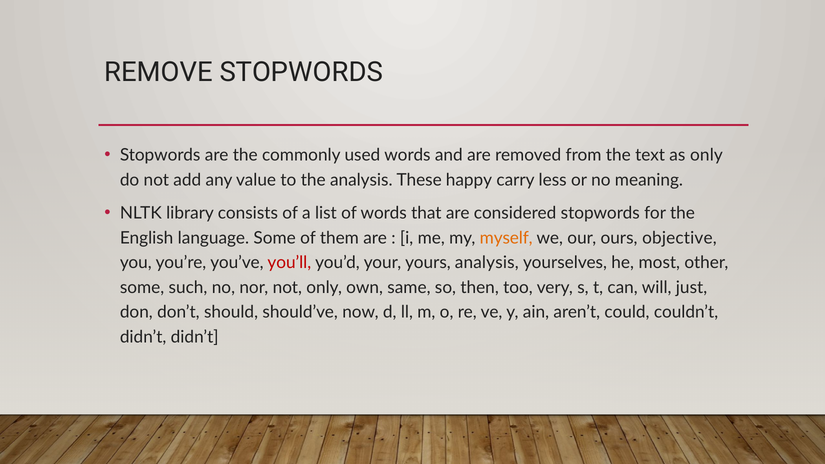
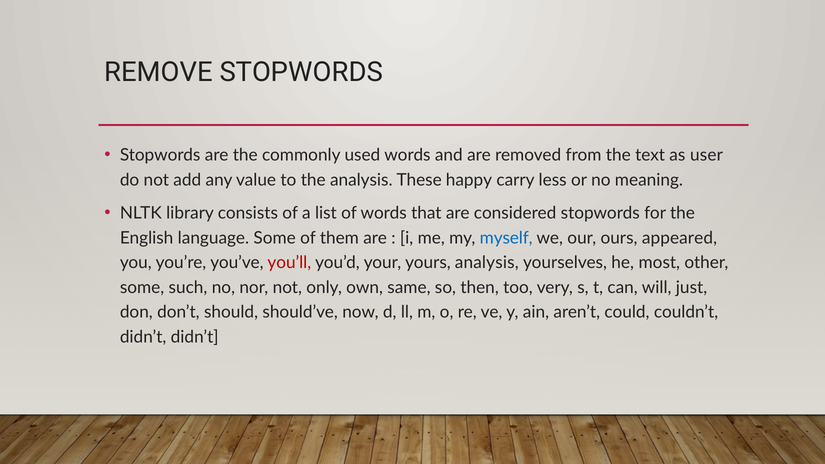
as only: only -> user (706, 155)
myself colour: orange -> blue (506, 238)
objective: objective -> appeared (679, 238)
